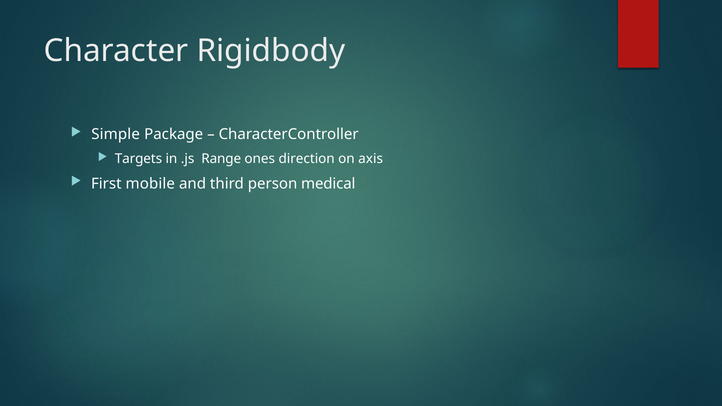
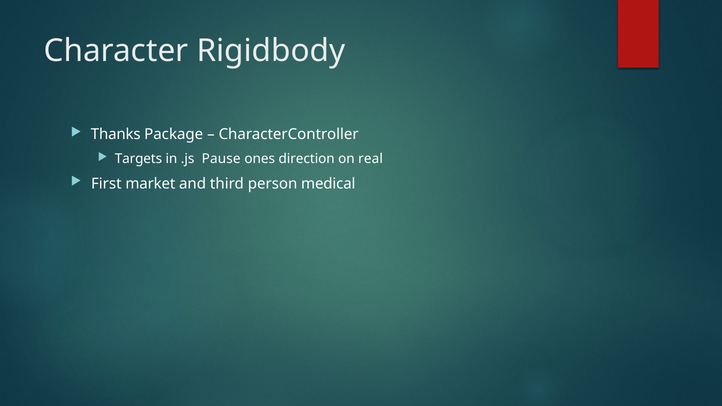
Simple: Simple -> Thanks (116, 134)
Range: Range -> Pause (221, 159)
axis: axis -> real (371, 159)
mobile: mobile -> market (150, 184)
